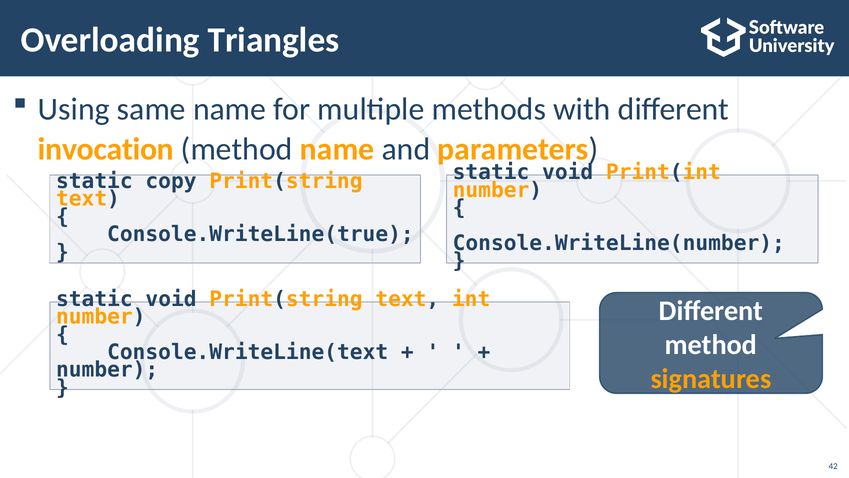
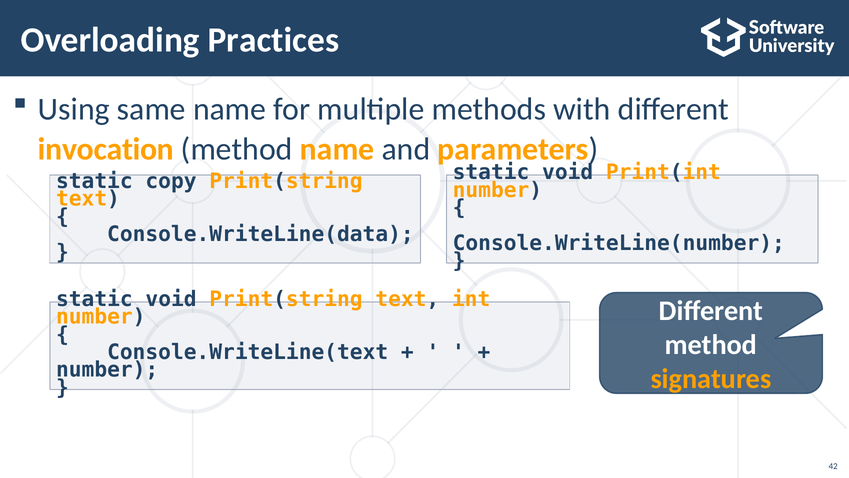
Triangles: Triangles -> Practices (273, 40)
Console.WriteLine(true: Console.WriteLine(true -> Console.WriteLine(data (260, 234)
